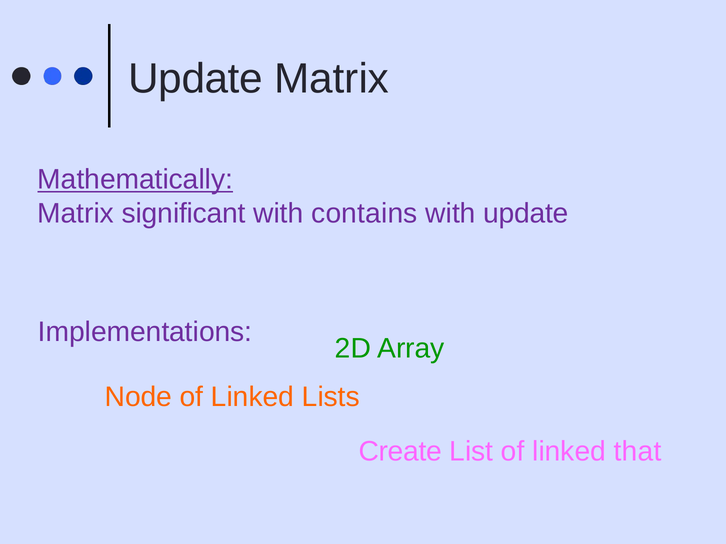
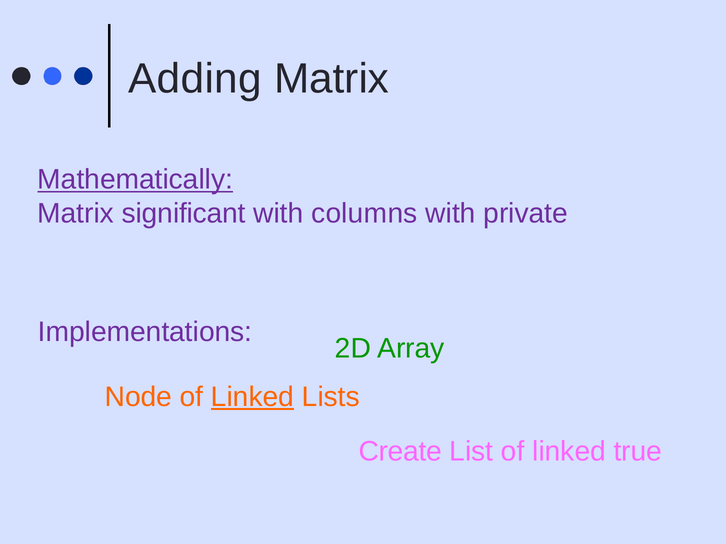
Update: Update -> Adding (195, 79)
contains: contains -> columns (364, 214)
with update: update -> private (526, 214)
Linked underline: none -> present (253, 397)
that: that -> true (638, 452)
